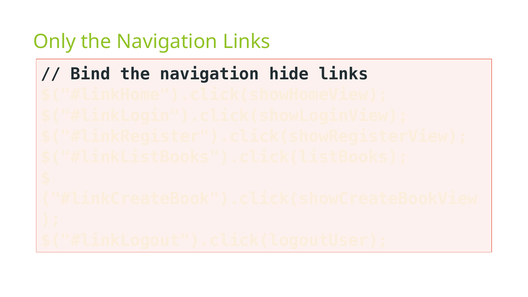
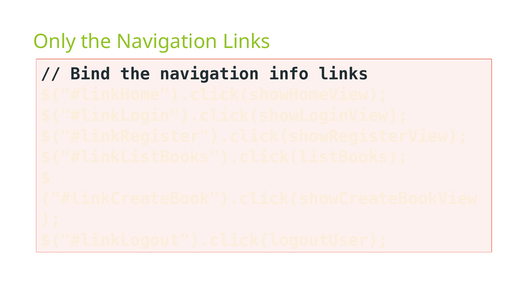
hide: hide -> info (289, 74)
